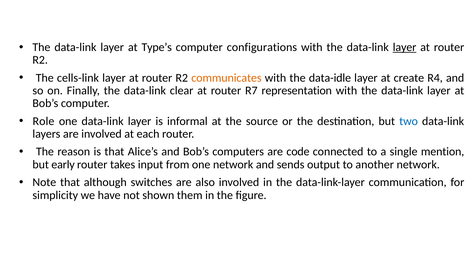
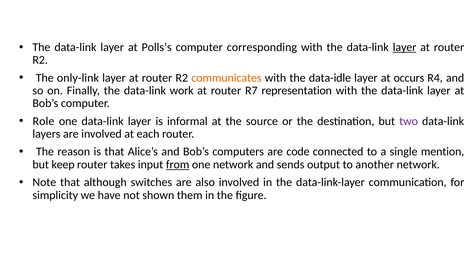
Type’s: Type’s -> Polls’s (157, 47)
configurations: configurations -> corresponding (262, 47)
cells-link: cells-link -> only-link (78, 78)
create: create -> occurs (409, 78)
clear: clear -> work (182, 91)
two colour: blue -> purple (409, 121)
early: early -> keep (63, 165)
from underline: none -> present (178, 165)
